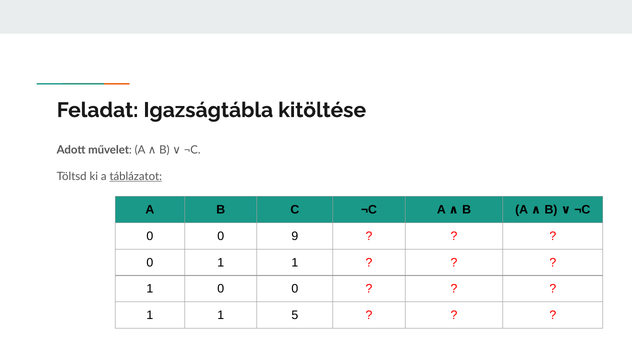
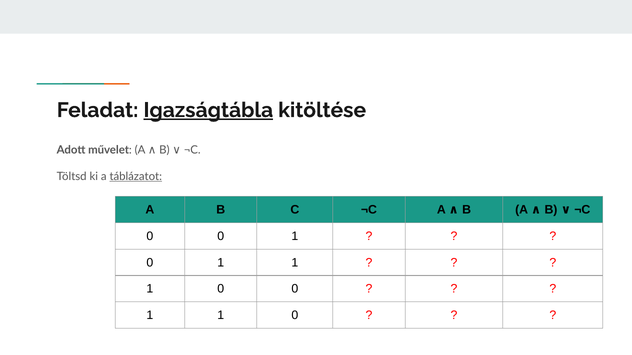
Igazságtábla underline: none -> present (208, 110)
0 0 9: 9 -> 1 (295, 236)
1 1 5: 5 -> 0 (295, 316)
